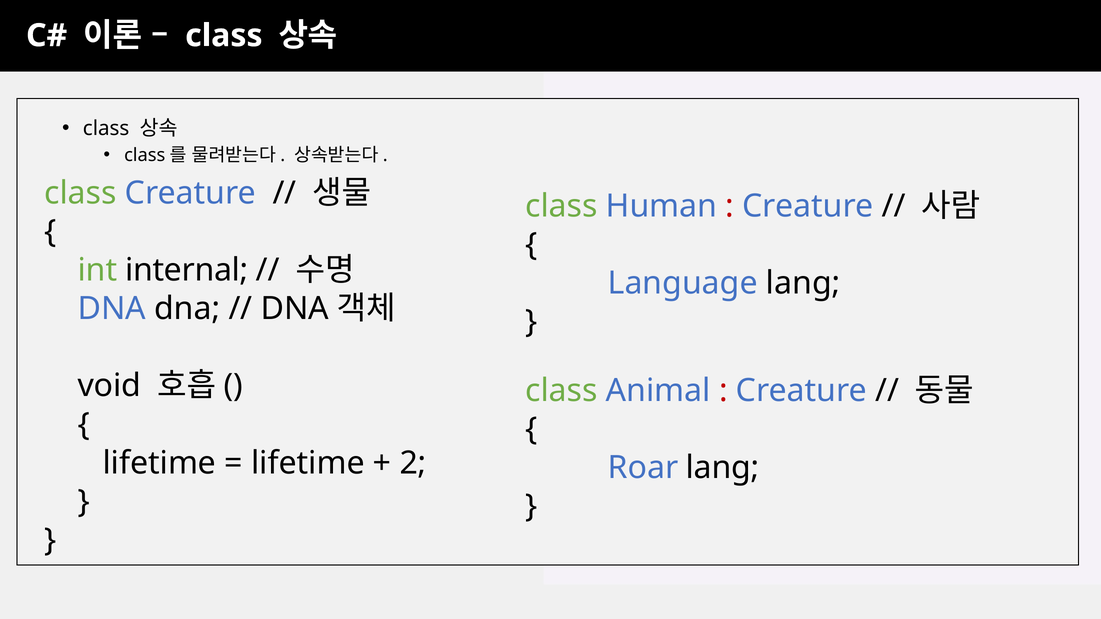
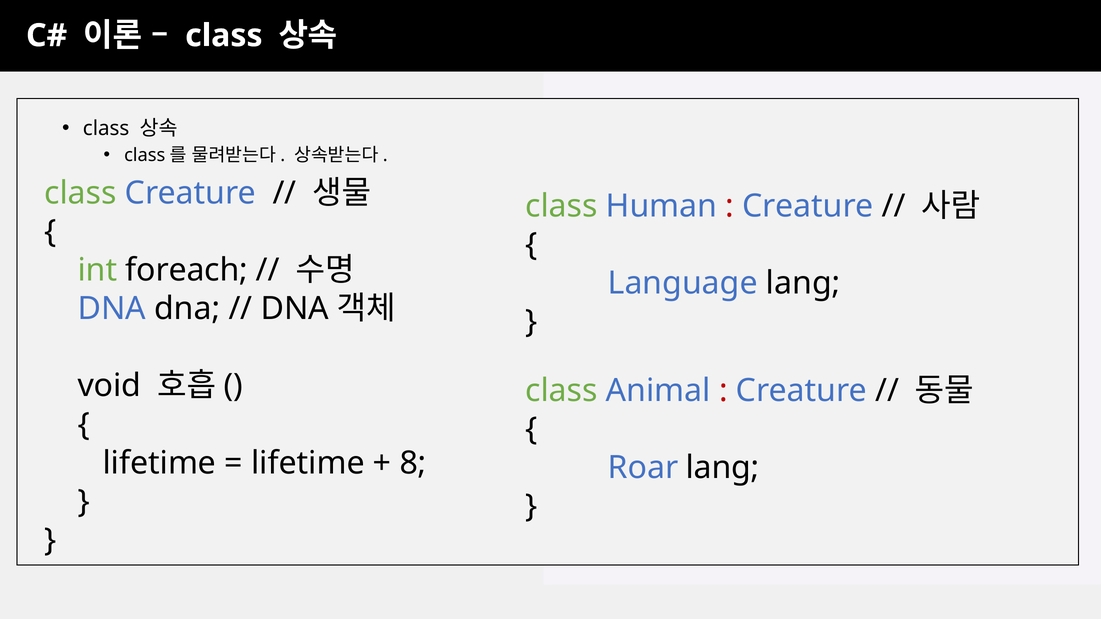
internal: internal -> foreach (187, 270)
2: 2 -> 8 (413, 463)
